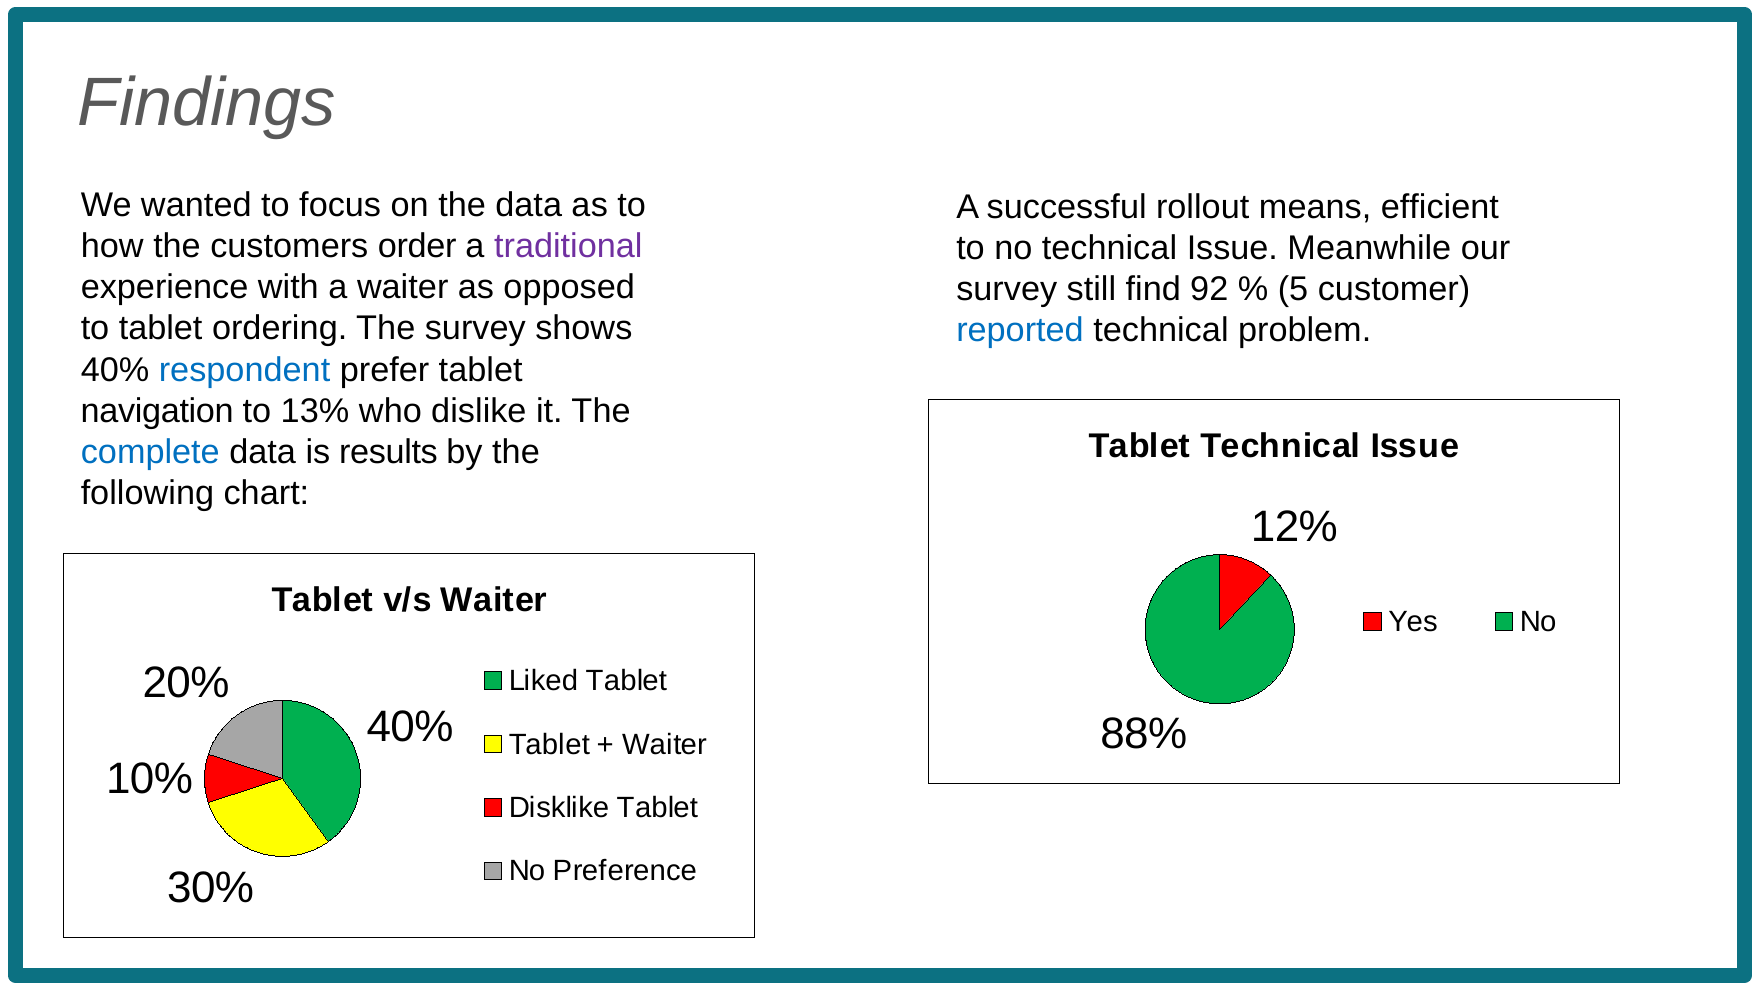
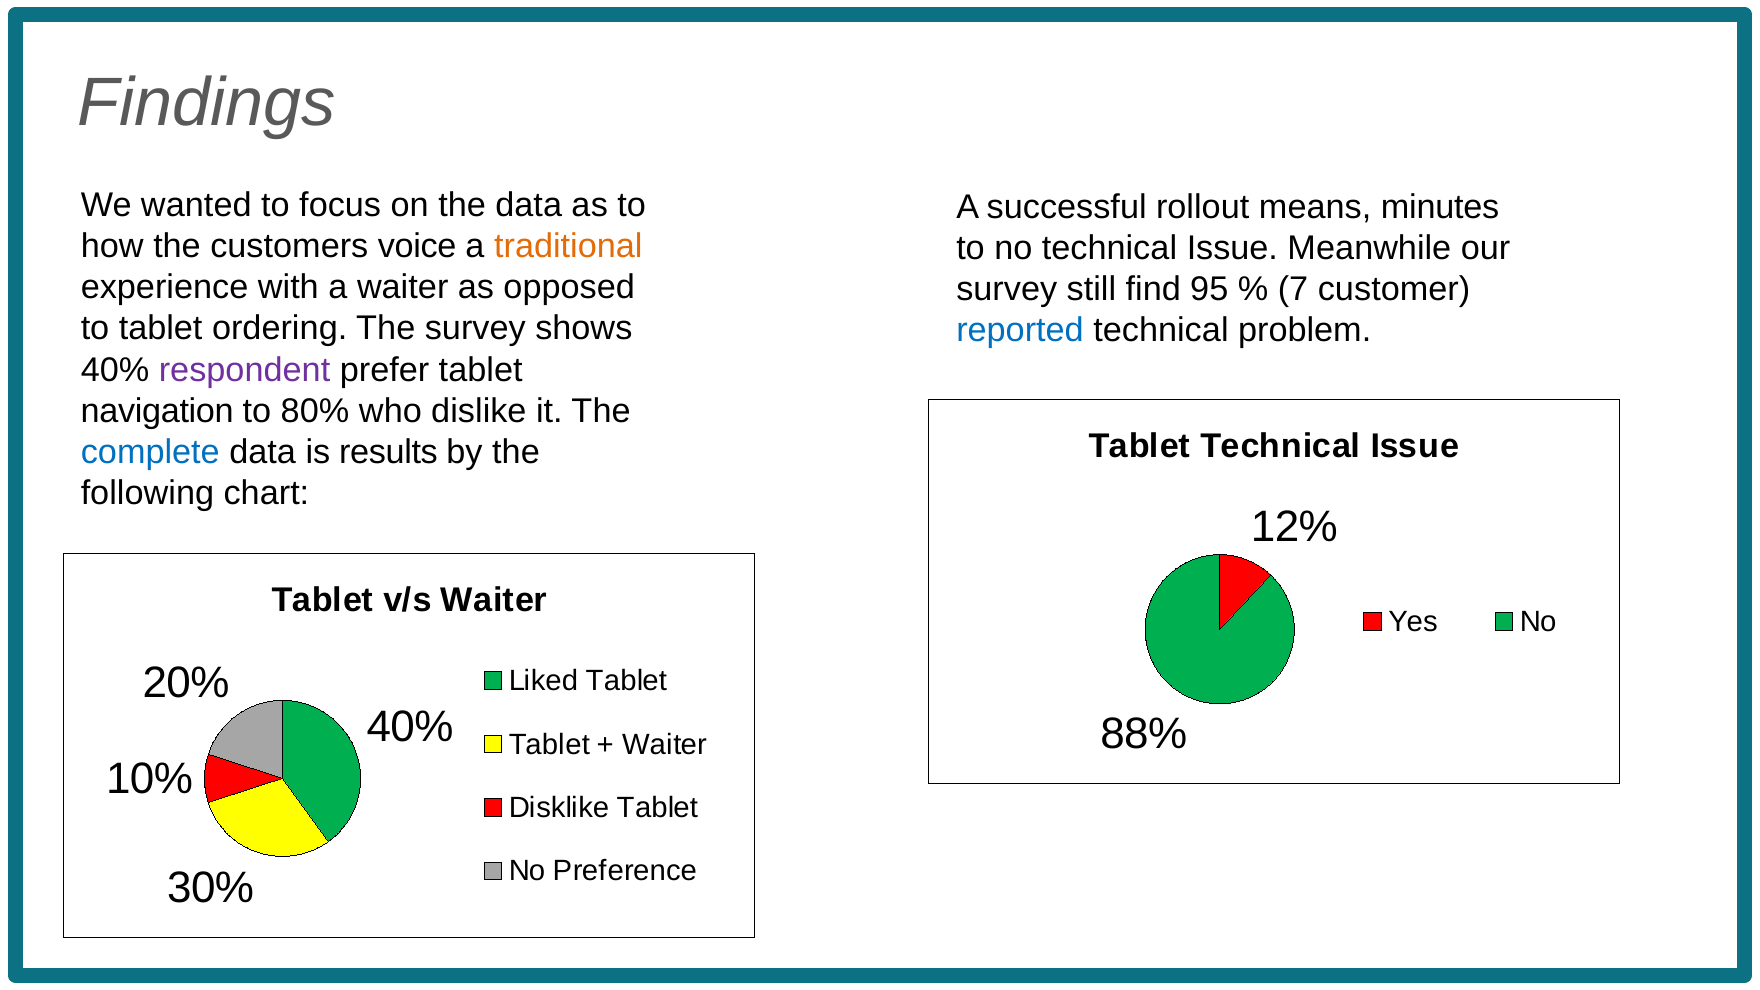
efficient: efficient -> minutes (1440, 207)
order: order -> voice (417, 246)
traditional colour: purple -> orange (568, 246)
92: 92 -> 95 (1209, 289)
5: 5 -> 7 (1293, 289)
respondent colour: blue -> purple (245, 370)
13%: 13% -> 80% (315, 411)
